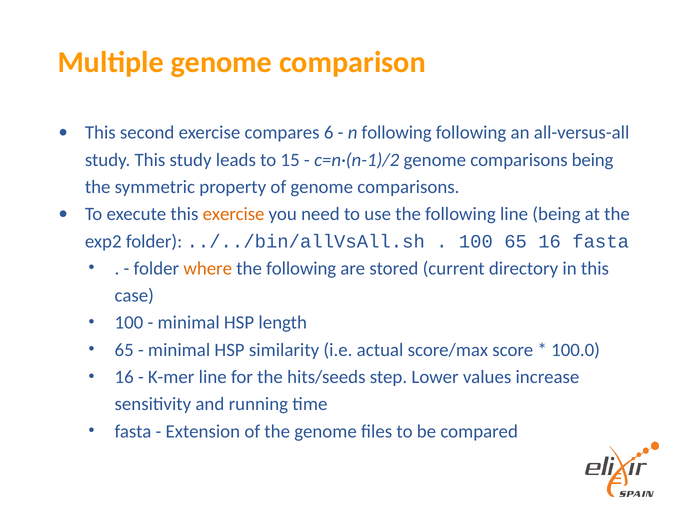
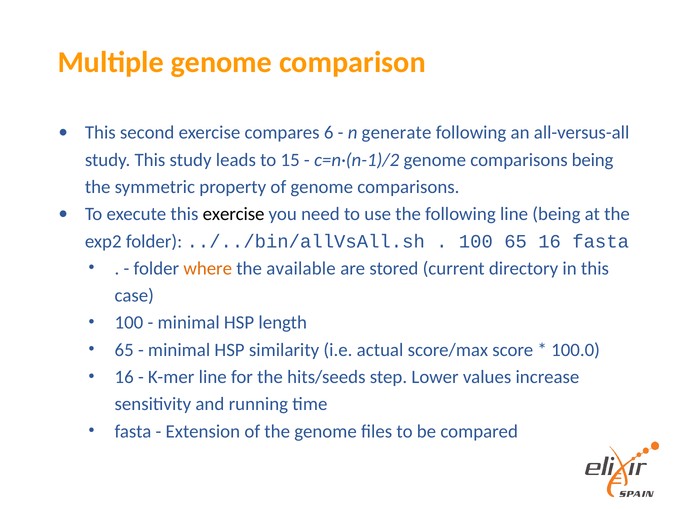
n following: following -> generate (397, 133)
exercise colour: orange -> black (234, 214)
following: following -> available (301, 269)
